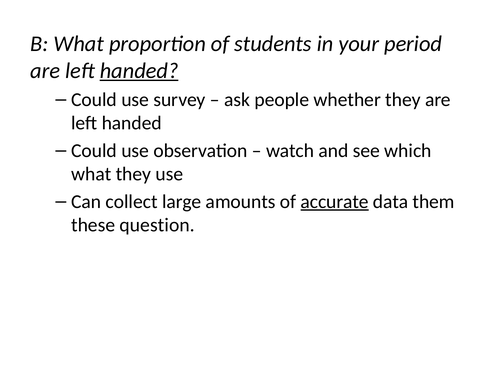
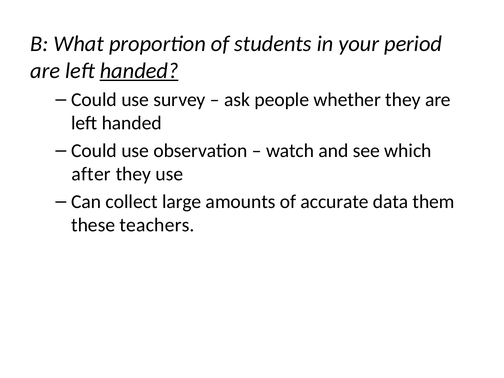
what: what -> after (91, 174)
accurate underline: present -> none (335, 202)
question: question -> teachers (157, 225)
